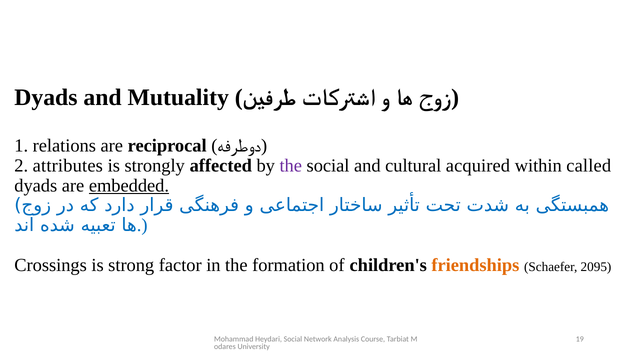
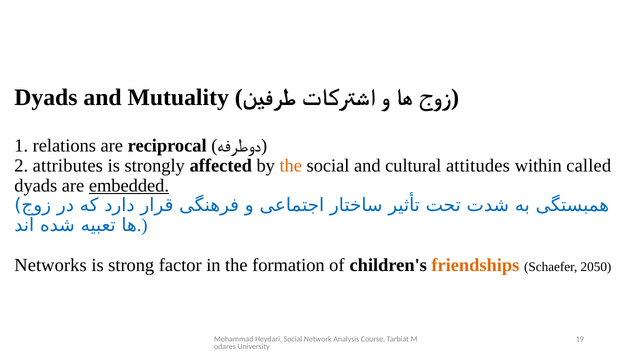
the colour: purple -> orange (291, 166)
acquired: acquired -> attitudes (478, 166)
Crossings: Crossings -> Networks (51, 265)
2095: 2095 -> 2050 (596, 267)
